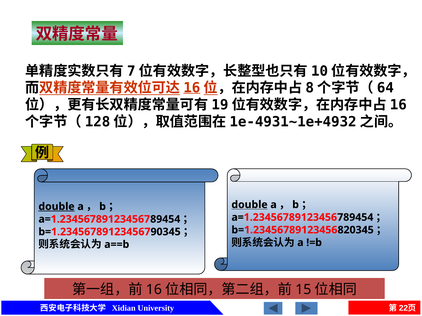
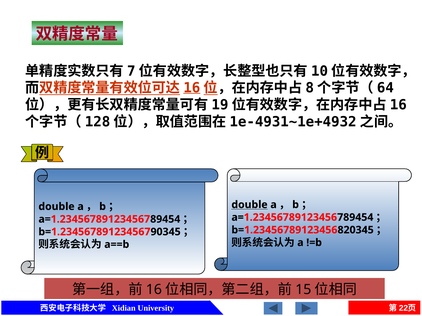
double underline: present -> none (57, 207)
